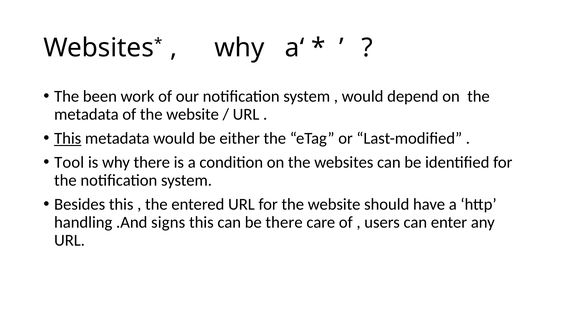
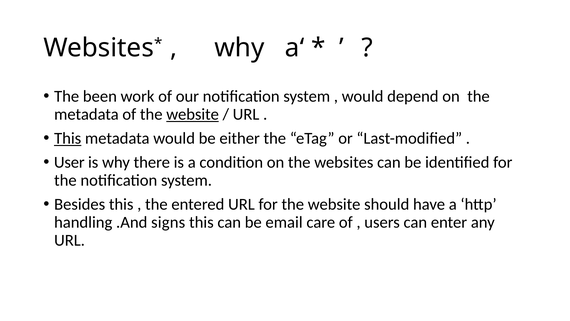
website underline: none -> present (193, 114)
Tool: Tool -> User (69, 162)
be there: there -> email (284, 222)
